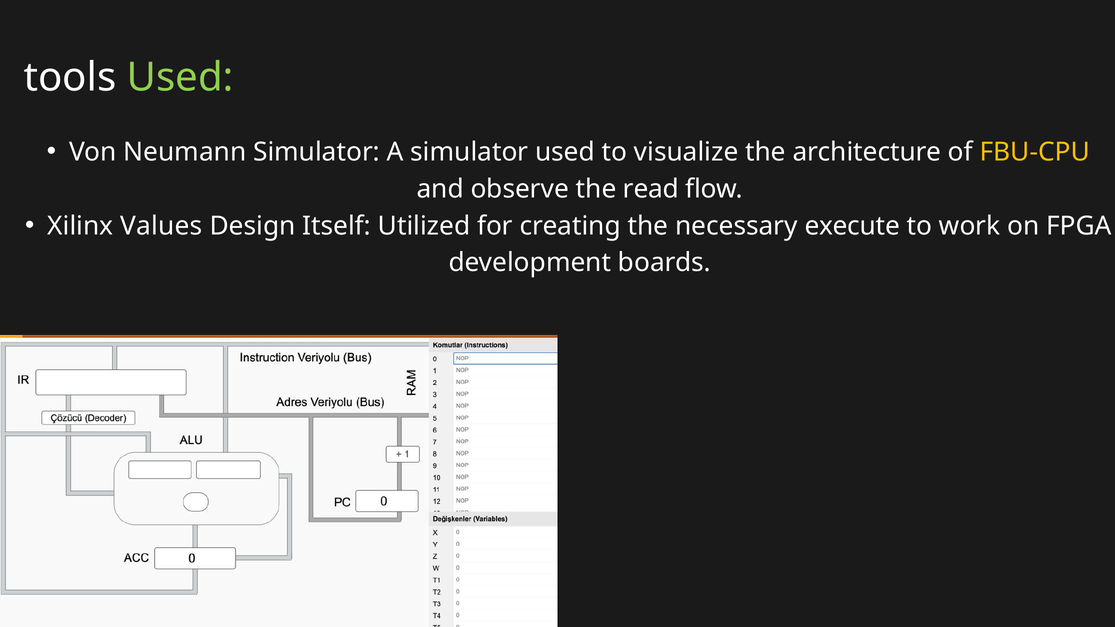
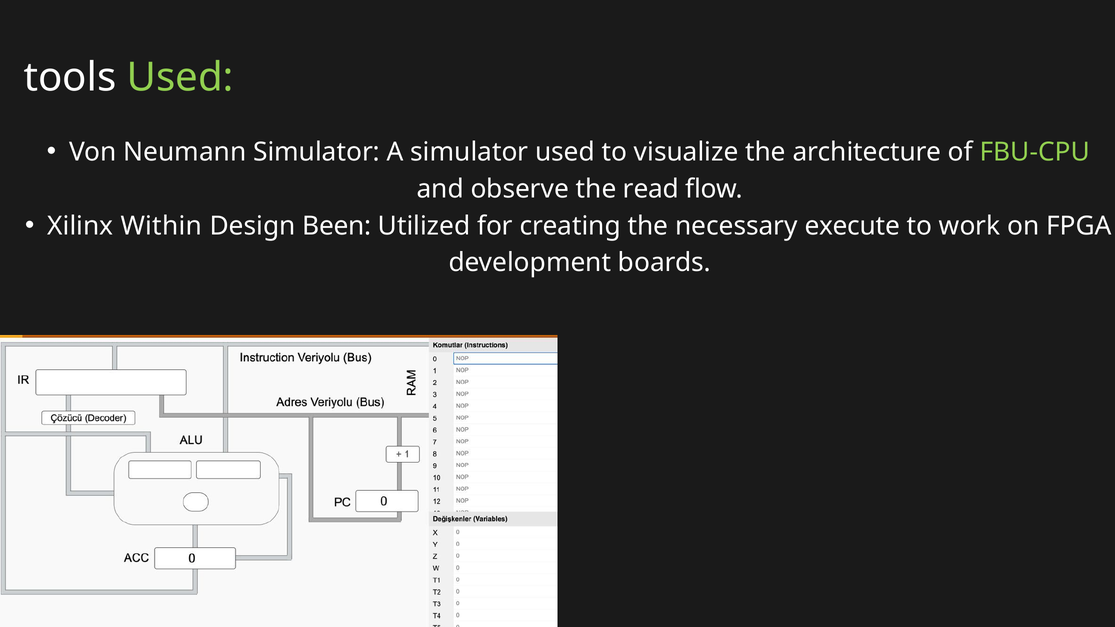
FBU-CPU colour: yellow -> light green (1035, 152)
Values: Values -> Within (161, 226)
Itself: Itself -> Been (337, 226)
